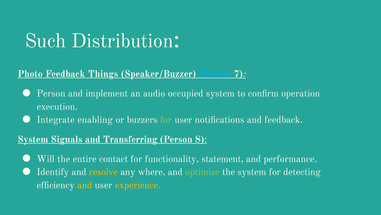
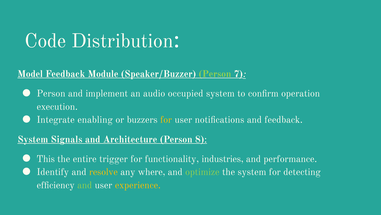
Such: Such -> Code (45, 41)
Photo: Photo -> Model (30, 74)
Things: Things -> Module (103, 74)
Person colour: light blue -> light green (215, 74)
for colour: light green -> yellow (166, 119)
Transferring: Transferring -> Architecture (130, 139)
Will: Will -> This (46, 158)
contact: contact -> trigger (113, 158)
statement: statement -> industries (223, 158)
and colour: yellow -> light green (85, 185)
